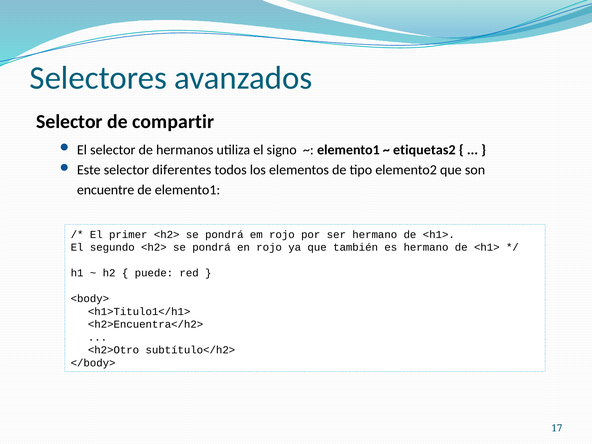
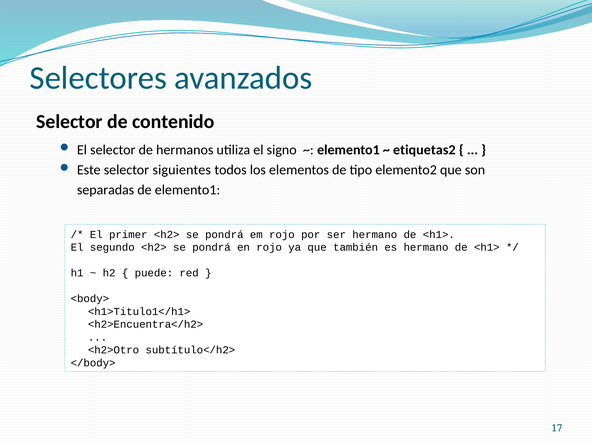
compartir: compartir -> contenido (173, 122)
diferentes: diferentes -> siguientes (182, 170)
encuentre: encuentre -> separadas (106, 190)
